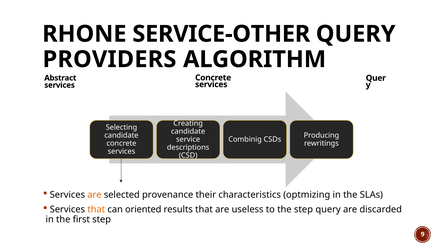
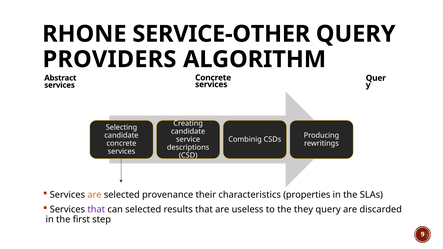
optmizing: optmizing -> properties (307, 195)
that colour: orange -> purple (96, 210)
can oriented: oriented -> selected (143, 210)
the step: step -> they (304, 210)
